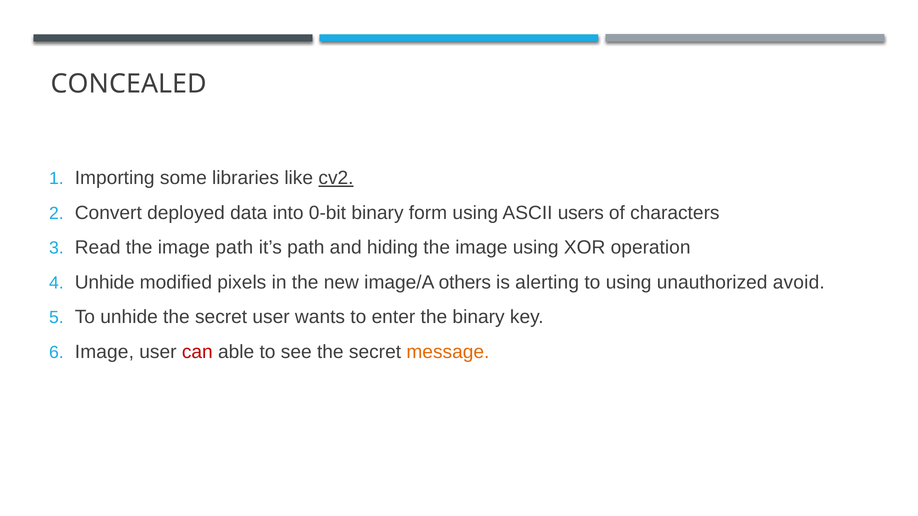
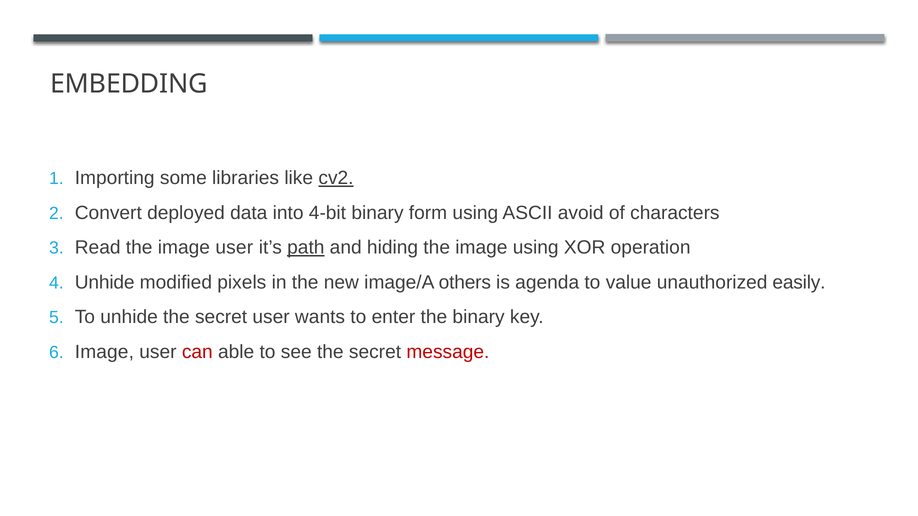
CONCEALED: CONCEALED -> EMBEDDING (129, 84)
0-bit: 0-bit -> 4-bit (327, 213)
users: users -> avoid (581, 213)
the image path: path -> user (234, 248)
path underline: none -> present (306, 248)
alerting: alerting -> agenda (547, 283)
to using: using -> value (629, 283)
avoid: avoid -> easily (799, 283)
message colour: orange -> red (448, 352)
